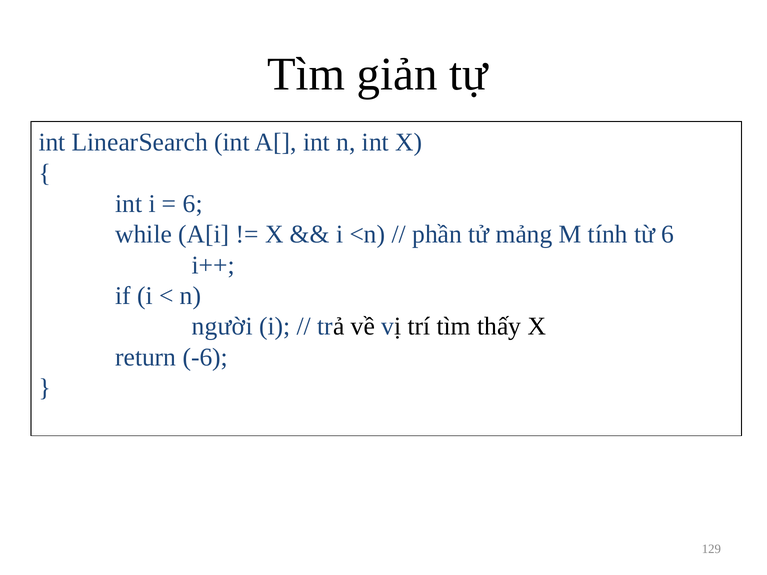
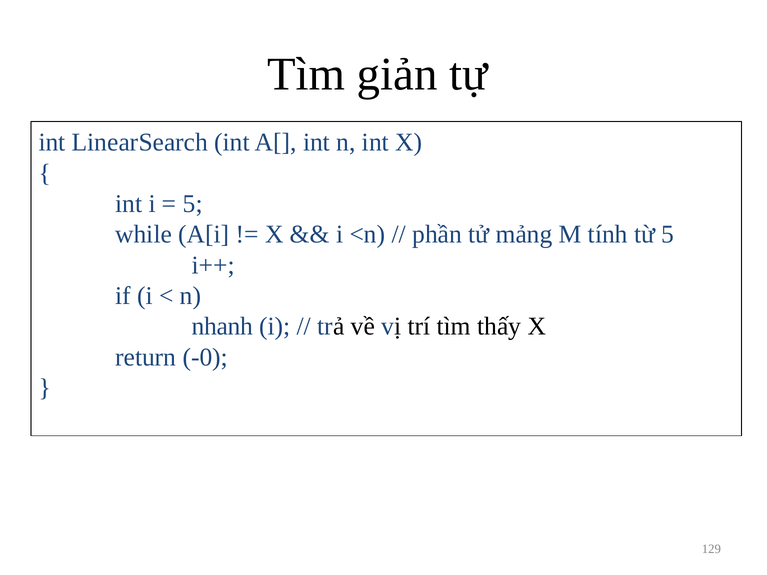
6: 6 -> 5 (193, 204)
từ 6: 6 -> 5 (668, 235)
người: người -> nhanh (223, 327)
-6: -6 -> -0 (205, 357)
